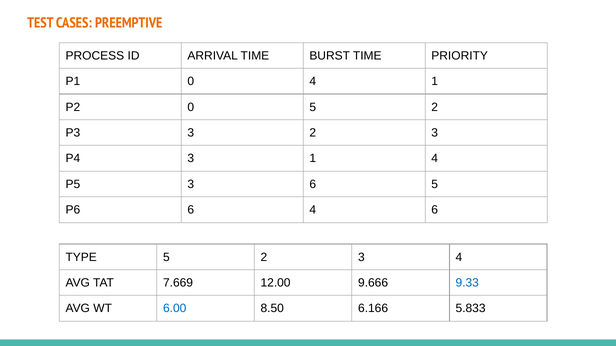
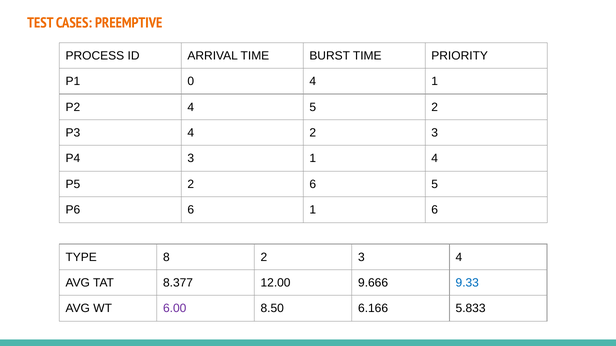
P2 0: 0 -> 4 (191, 107)
P3 3: 3 -> 4 (191, 133)
P5 3: 3 -> 2 (191, 184)
6 4: 4 -> 1 (313, 210)
TYPE 5: 5 -> 8 (166, 257)
7.669: 7.669 -> 8.377 (178, 283)
6.00 colour: blue -> purple (175, 309)
